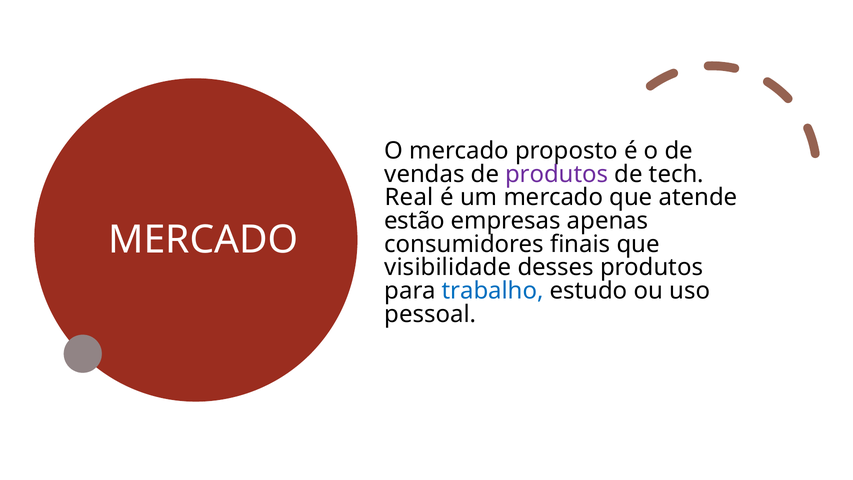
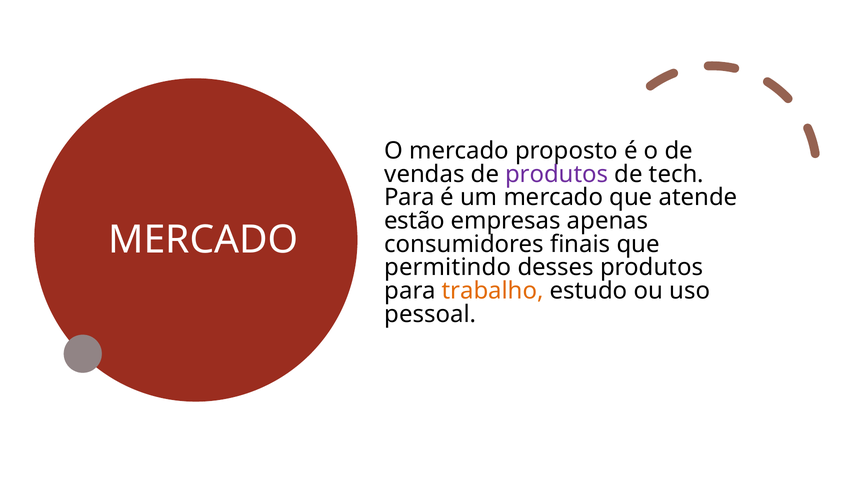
Real: Real -> Para (409, 197)
visibilidade: visibilidade -> permitindo (448, 267)
trabalho colour: blue -> orange (493, 291)
